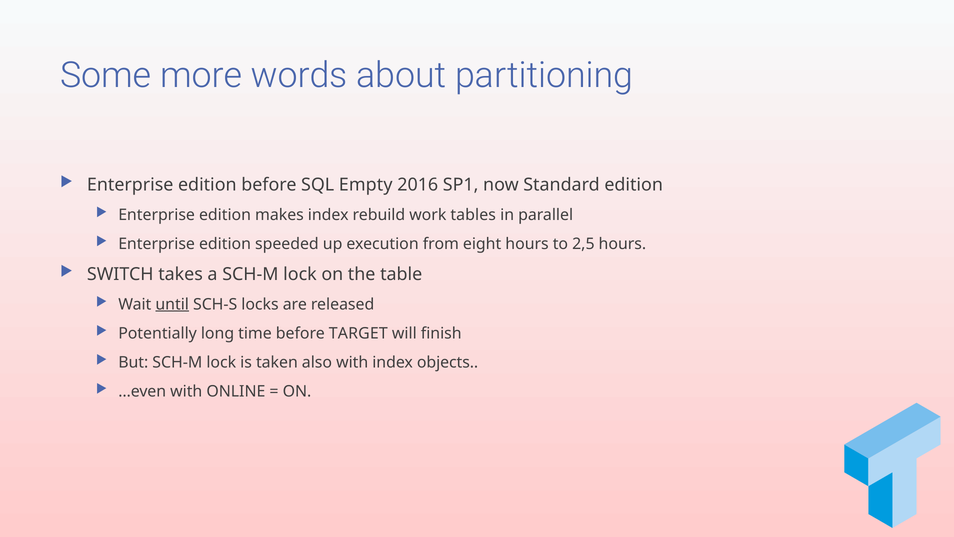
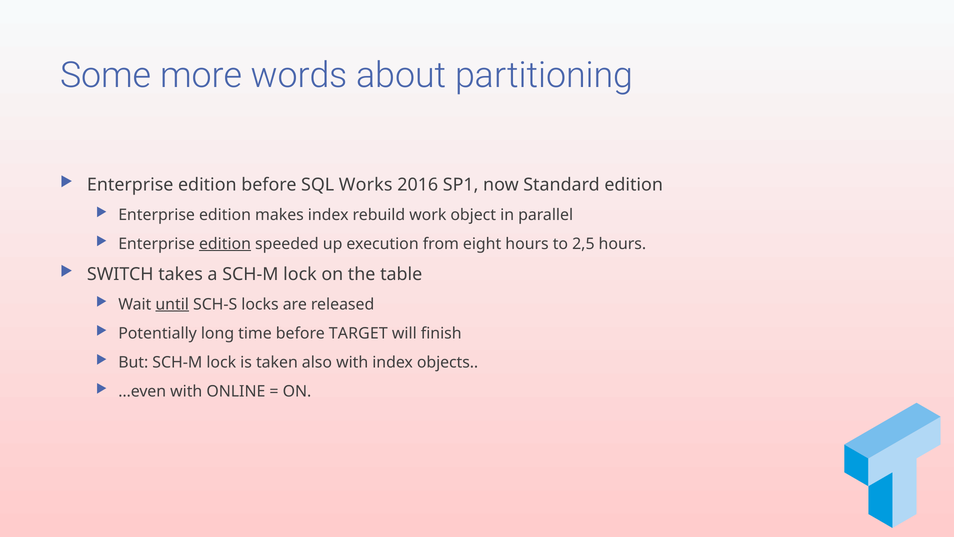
Empty: Empty -> Works (366, 185)
tables: tables -> object (473, 215)
edition underline: none -> present (225, 244)
